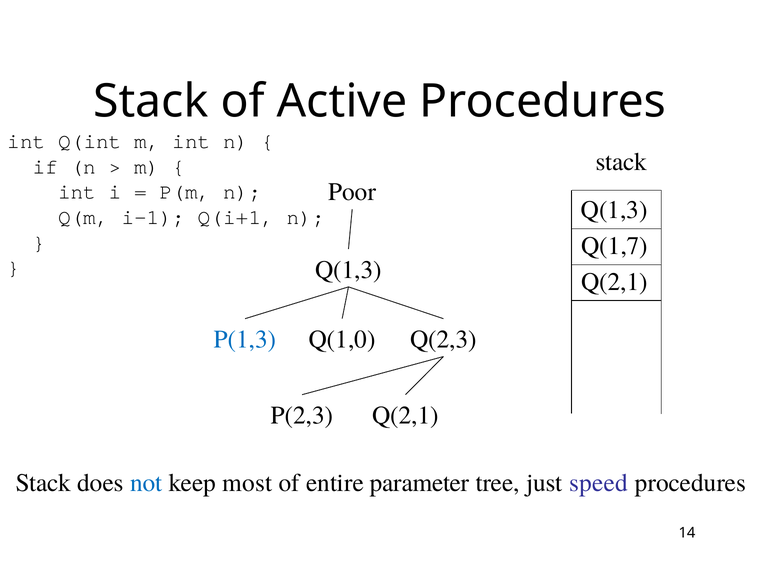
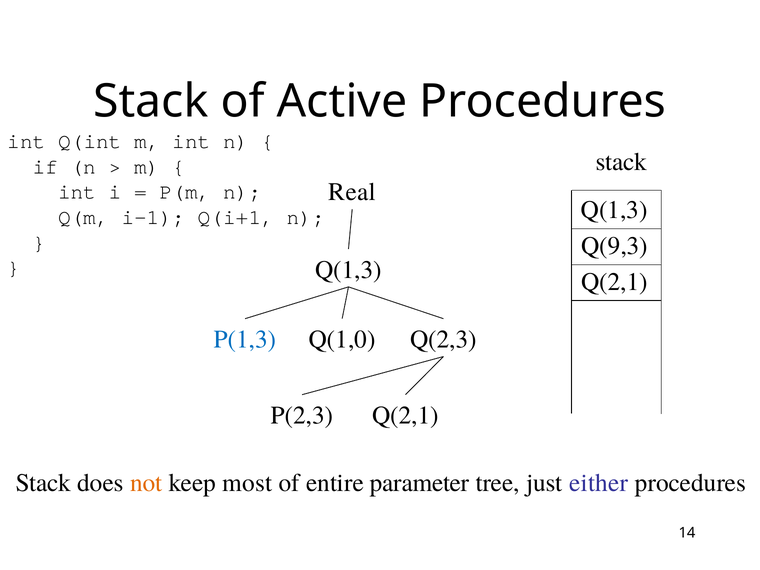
Poor: Poor -> Real (352, 192)
Q(1,7: Q(1,7 -> Q(9,3 (615, 246)
not colour: blue -> orange (146, 483)
speed: speed -> either (599, 483)
